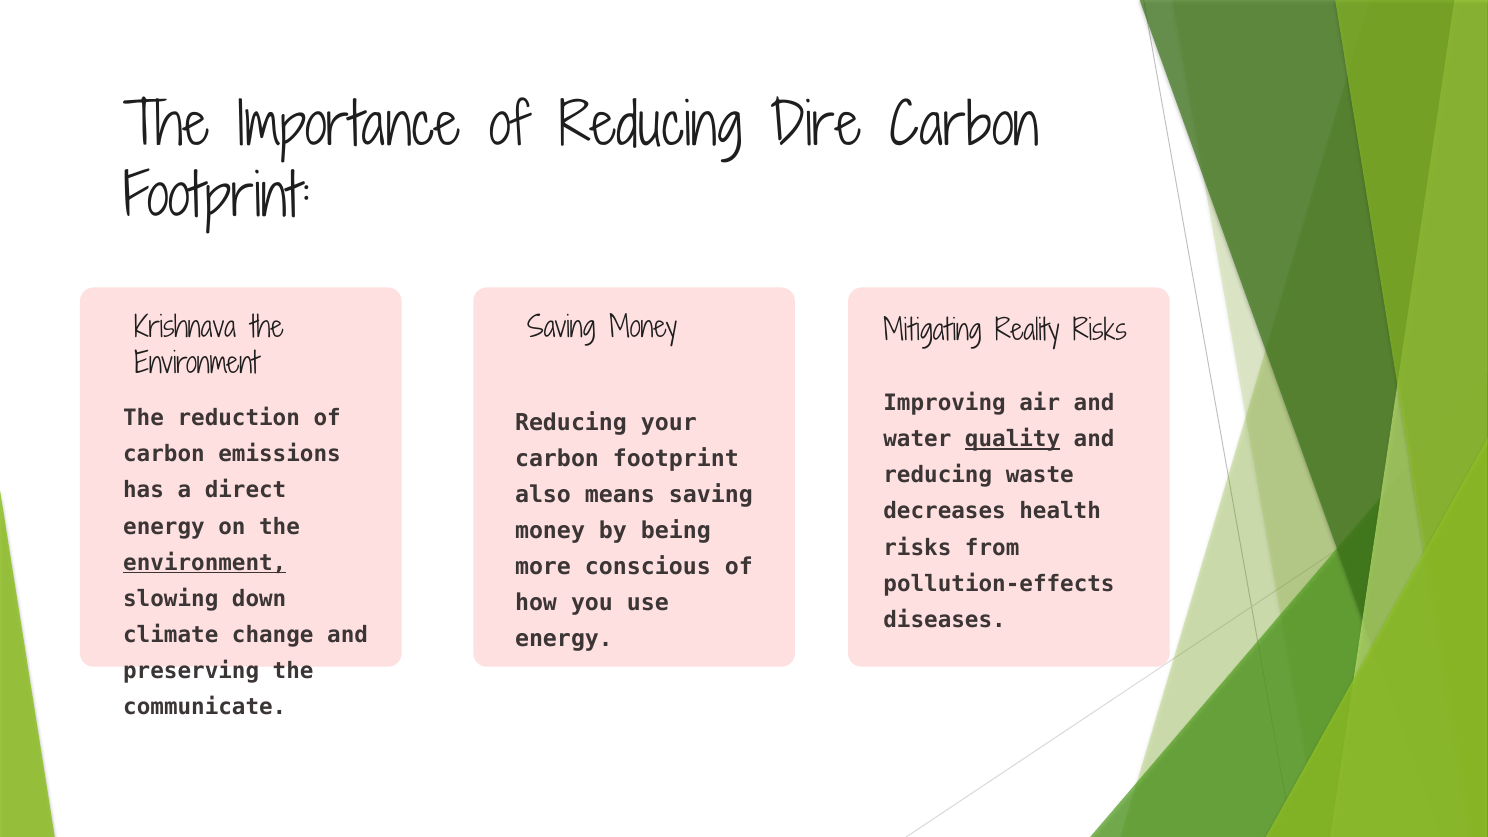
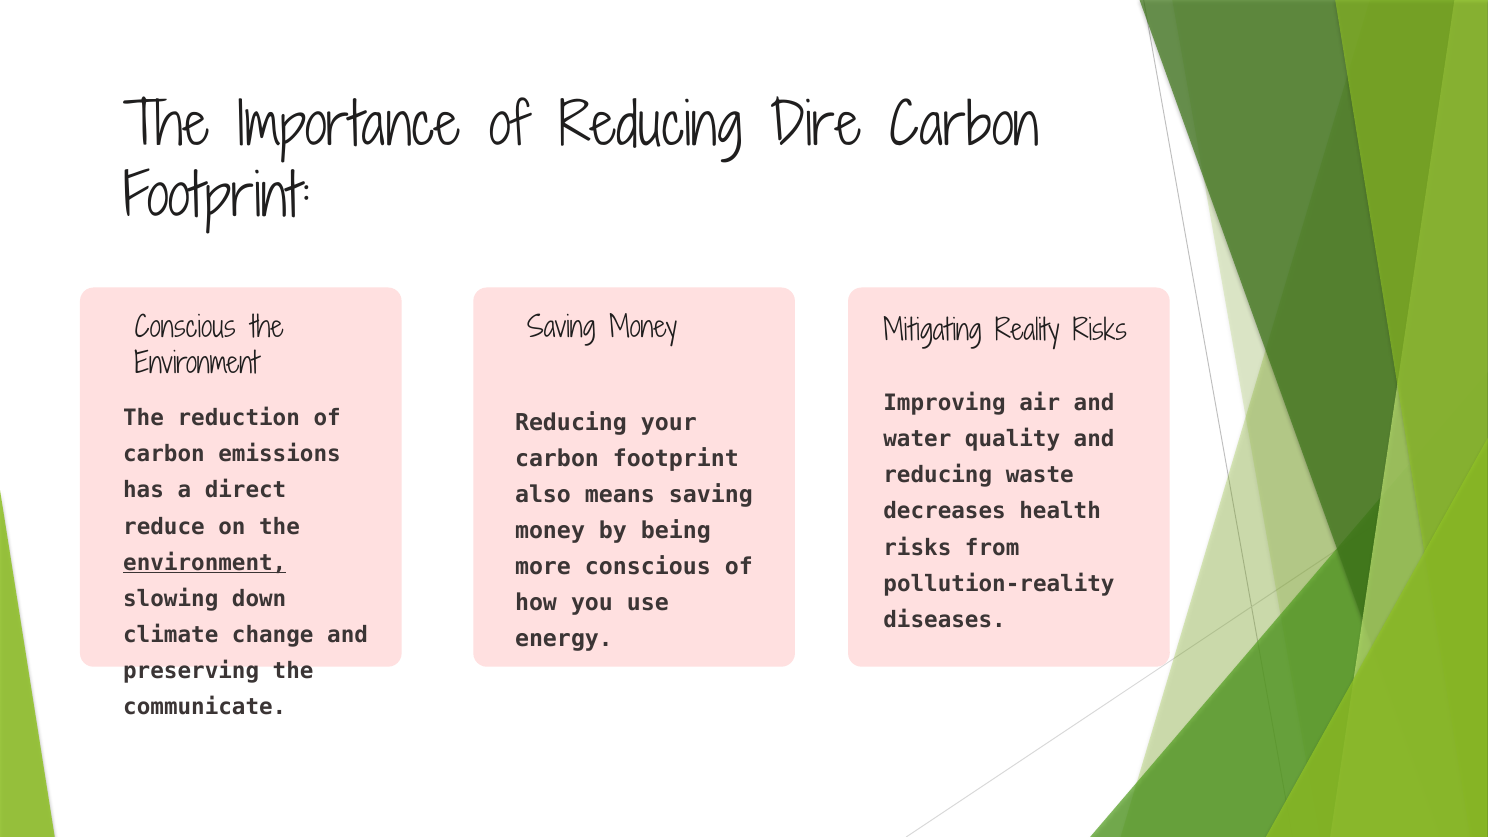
Krishnava: Krishnava -> Conscious (185, 329)
quality underline: present -> none (1013, 439)
energy: energy -> reduce (164, 527)
pollution-effects: pollution-effects -> pollution-reality (999, 584)
